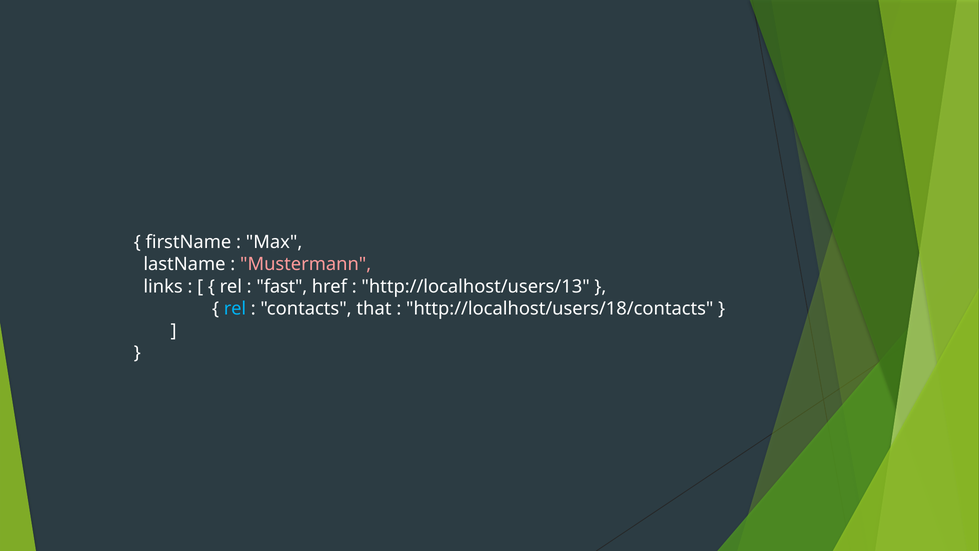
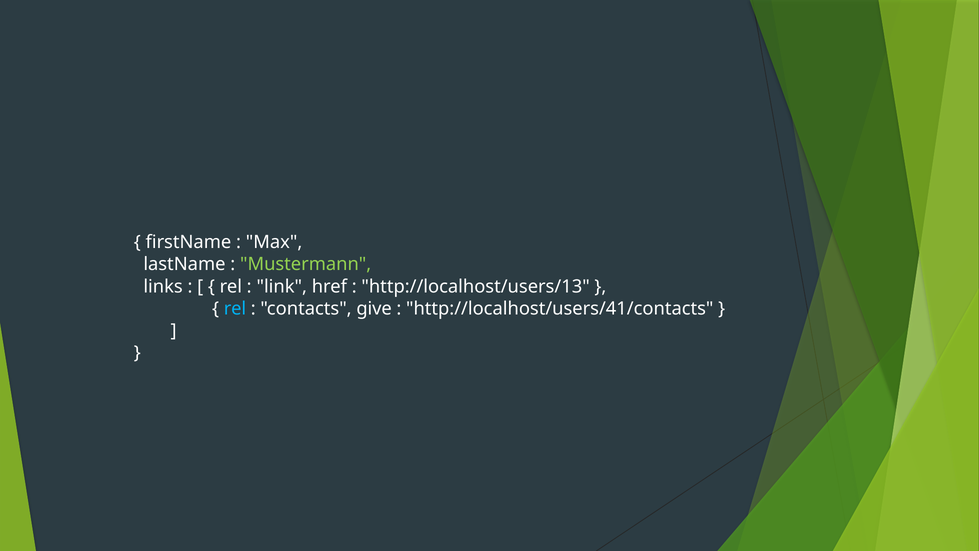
Mustermann colour: pink -> light green (306, 264)
fast: fast -> link (282, 286)
that: that -> give (374, 308)
http://localhost/users/18/contacts: http://localhost/users/18/contacts -> http://localhost/users/41/contacts (560, 308)
